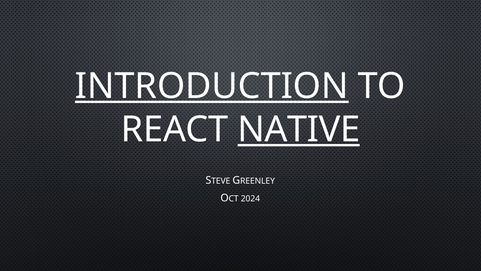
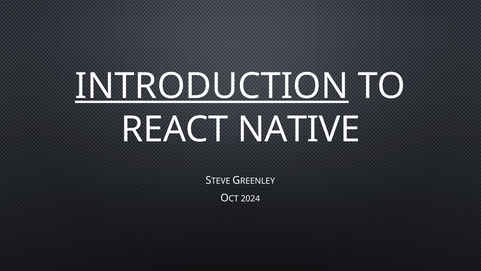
NATIVE underline: present -> none (299, 129)
